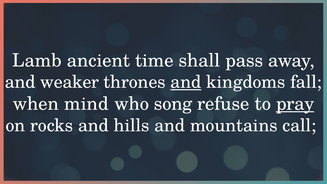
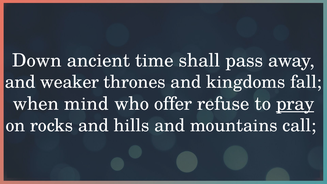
Lamb: Lamb -> Down (37, 61)
and underline: present -> none (186, 82)
song: song -> offer (173, 104)
